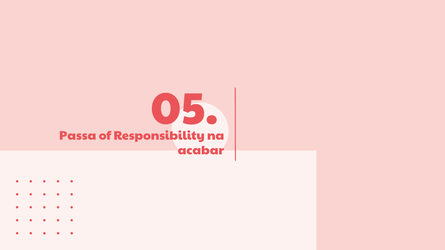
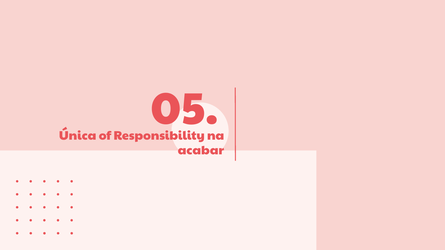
Passa: Passa -> Única (78, 136)
